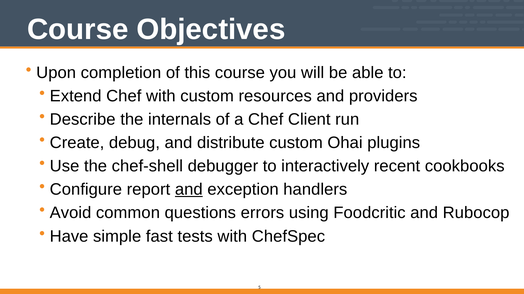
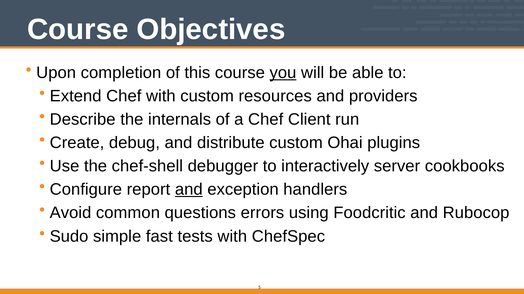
you underline: none -> present (283, 73)
recent: recent -> server (397, 167)
Have: Have -> Sudo (69, 237)
